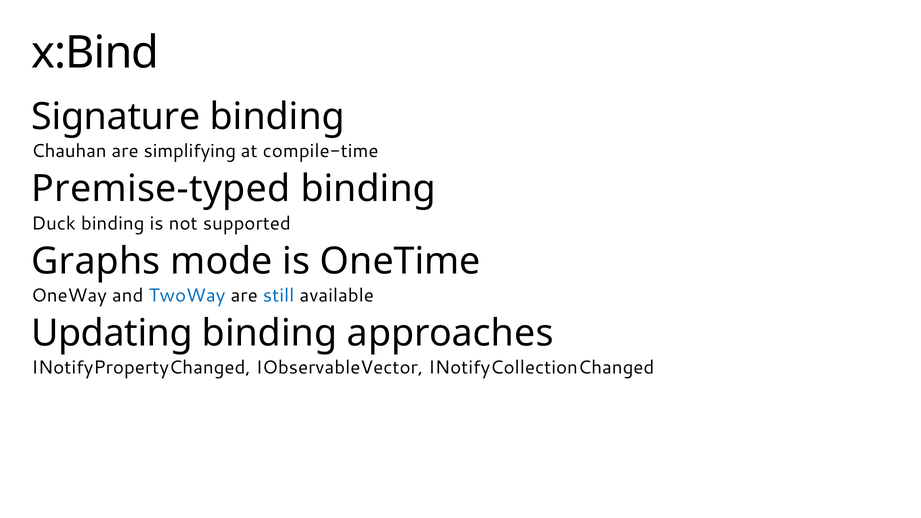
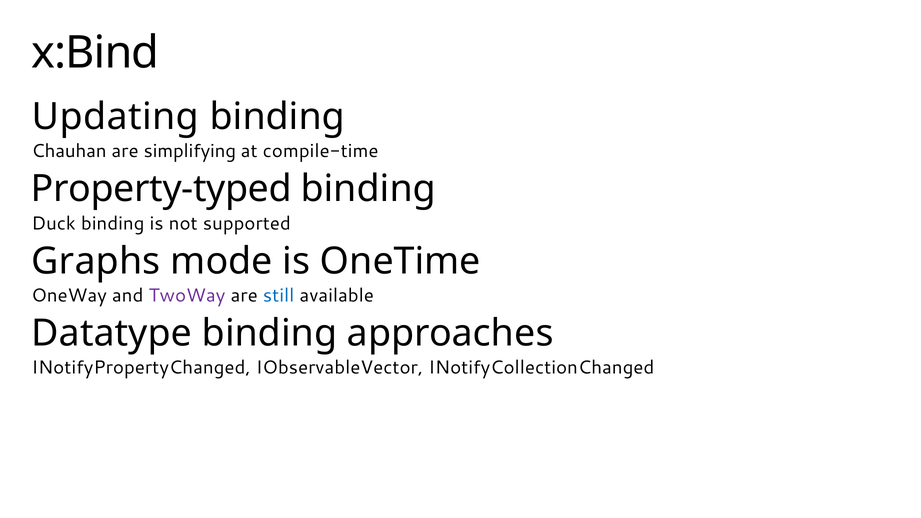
Signature: Signature -> Updating (115, 117)
Premise-typed: Premise-typed -> Property-typed (161, 189)
TwoWay colour: blue -> purple (187, 296)
Updating: Updating -> Datatype (112, 333)
